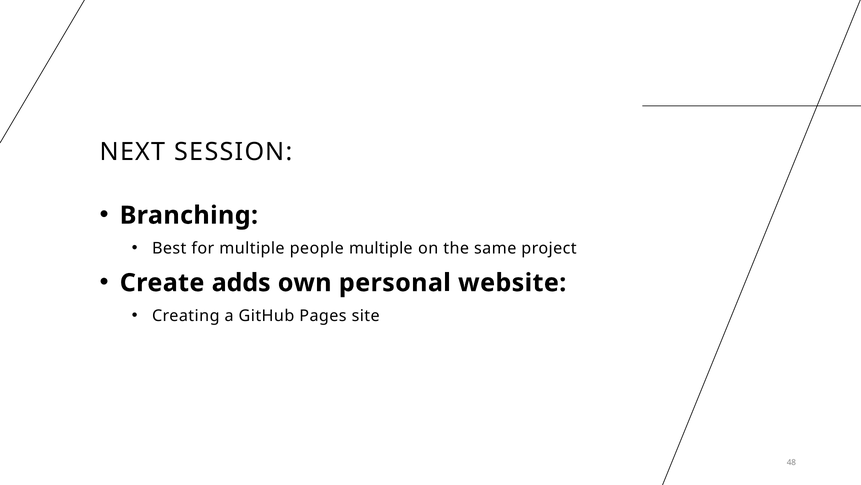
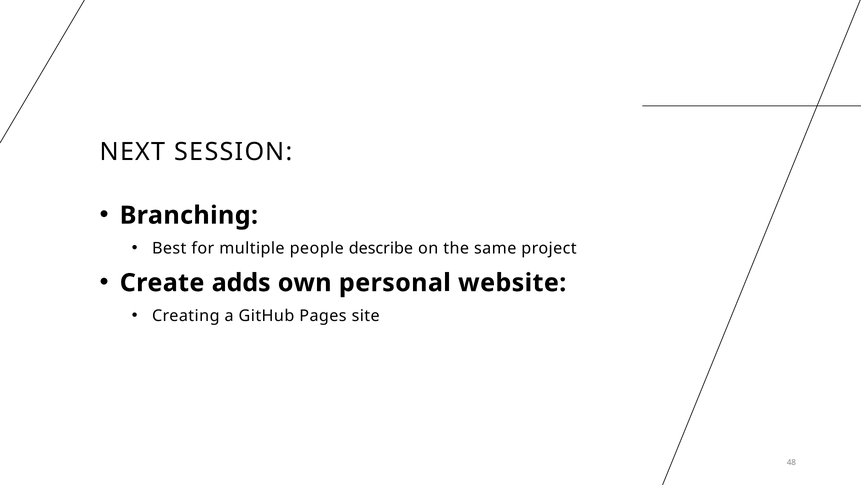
people multiple: multiple -> describe (381, 248)
